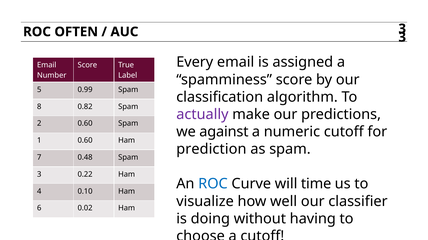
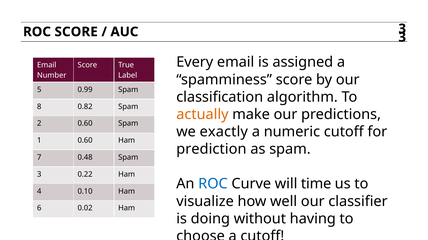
ROC OFTEN: OFTEN -> SCORE (76, 32)
actually colour: purple -> orange (202, 114)
against: against -> exactly (224, 132)
